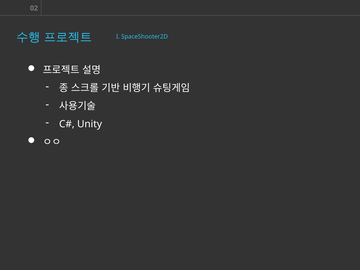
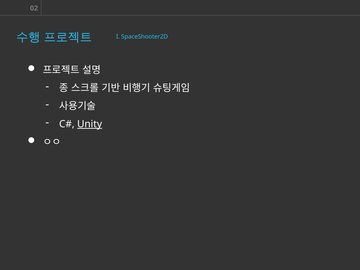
Unity underline: none -> present (90, 124)
